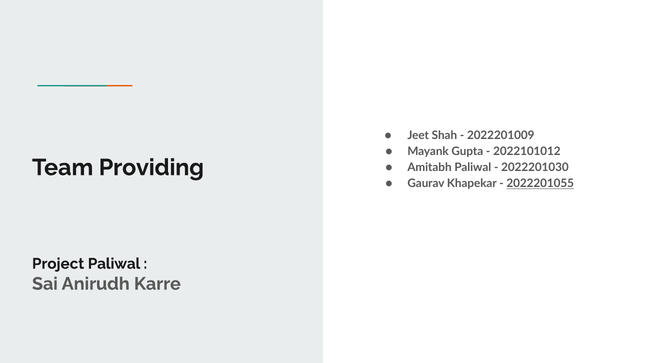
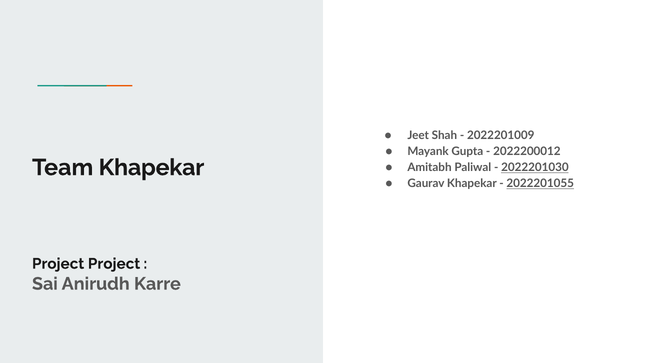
2022101012: 2022101012 -> 2022200012 (527, 152)
Team Providing: Providing -> Khapekar (151, 168)
2022201030 underline: none -> present (535, 168)
Project Paliwal: Paliwal -> Project (114, 264)
